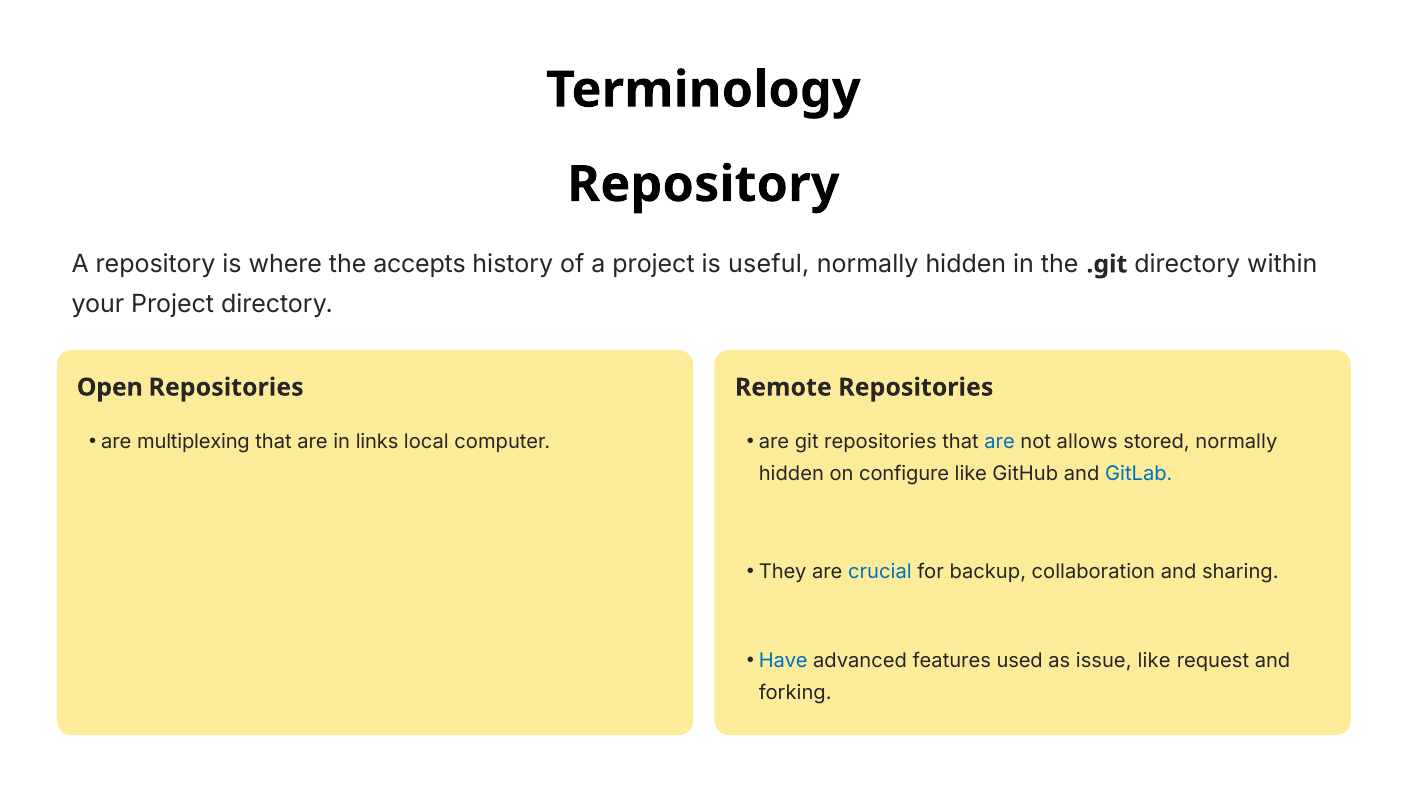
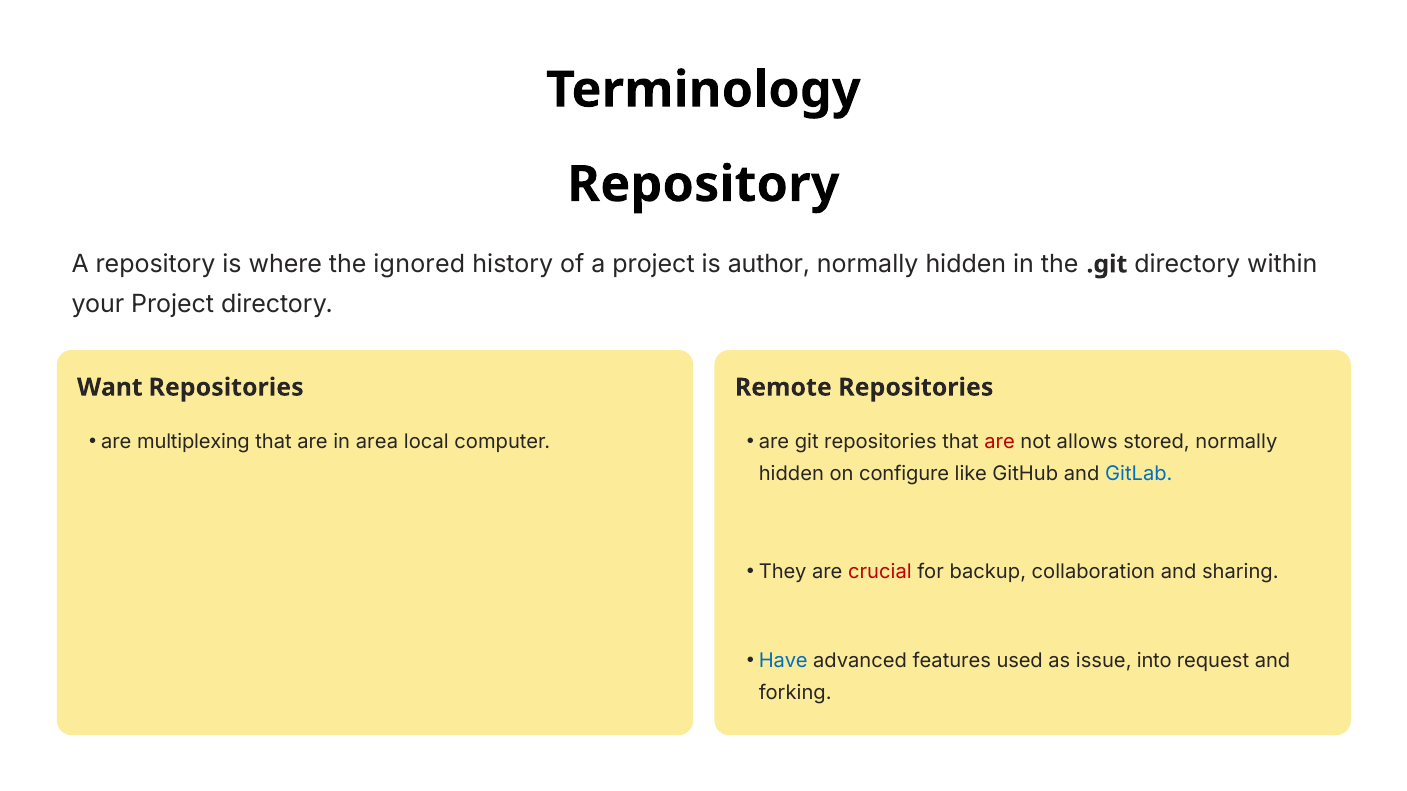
accepts: accepts -> ignored (419, 264)
useful: useful -> author (769, 264)
Open: Open -> Want (110, 388)
links: links -> area (377, 442)
are colour: blue -> red (1000, 442)
crucial colour: blue -> red (880, 572)
issue like: like -> into (1154, 661)
